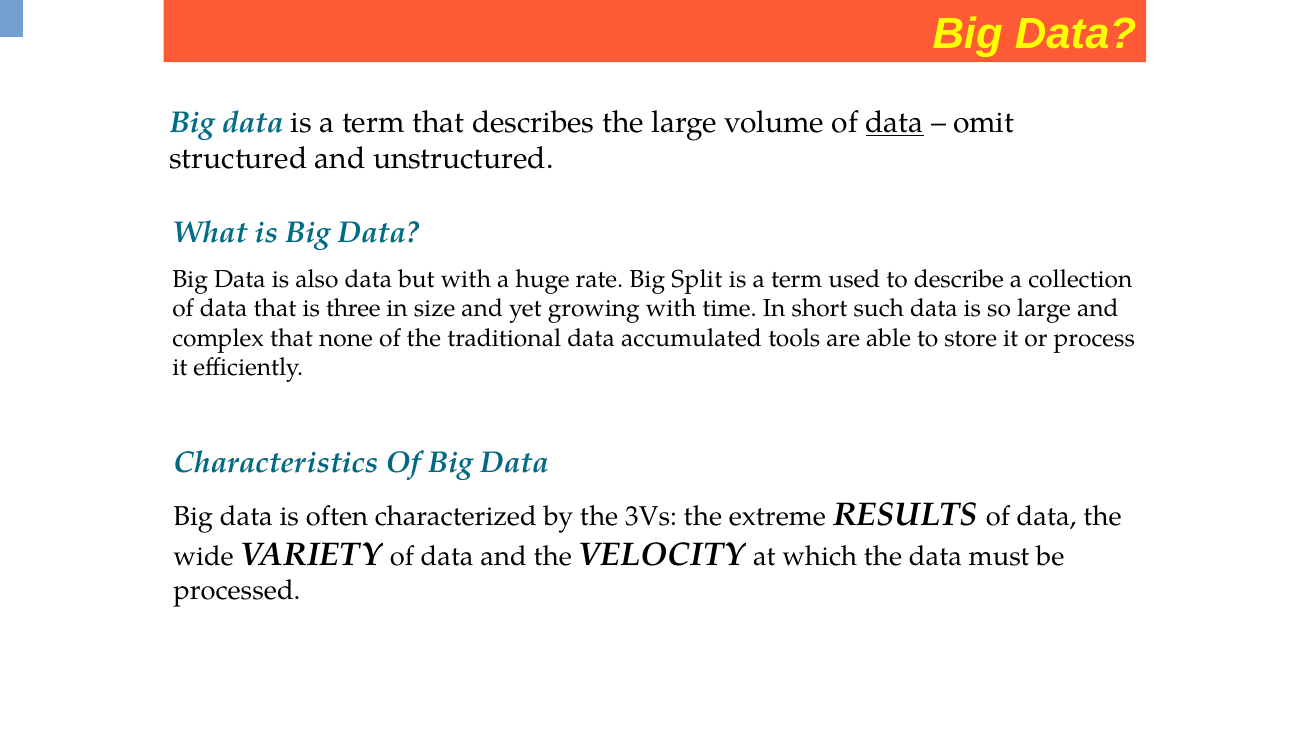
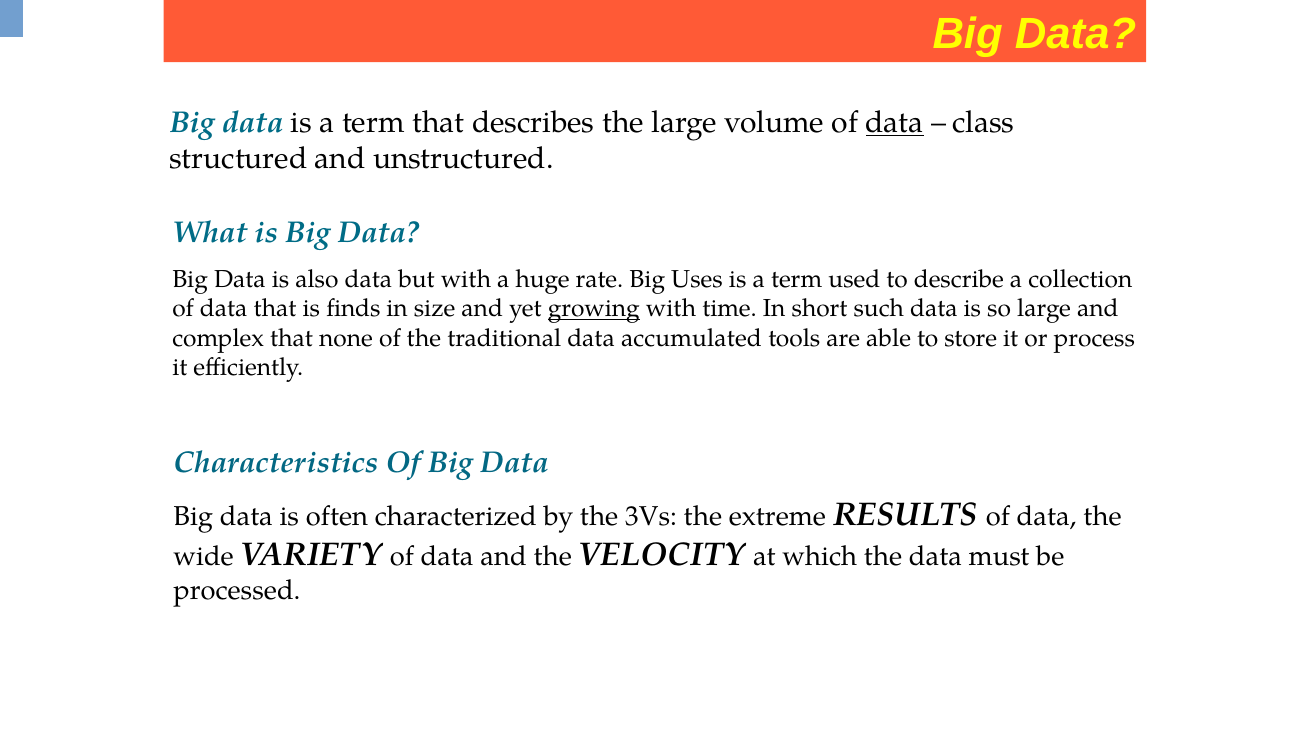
omit: omit -> class (984, 123)
Split: Split -> Uses (697, 279)
three: three -> finds (353, 309)
growing underline: none -> present (594, 309)
